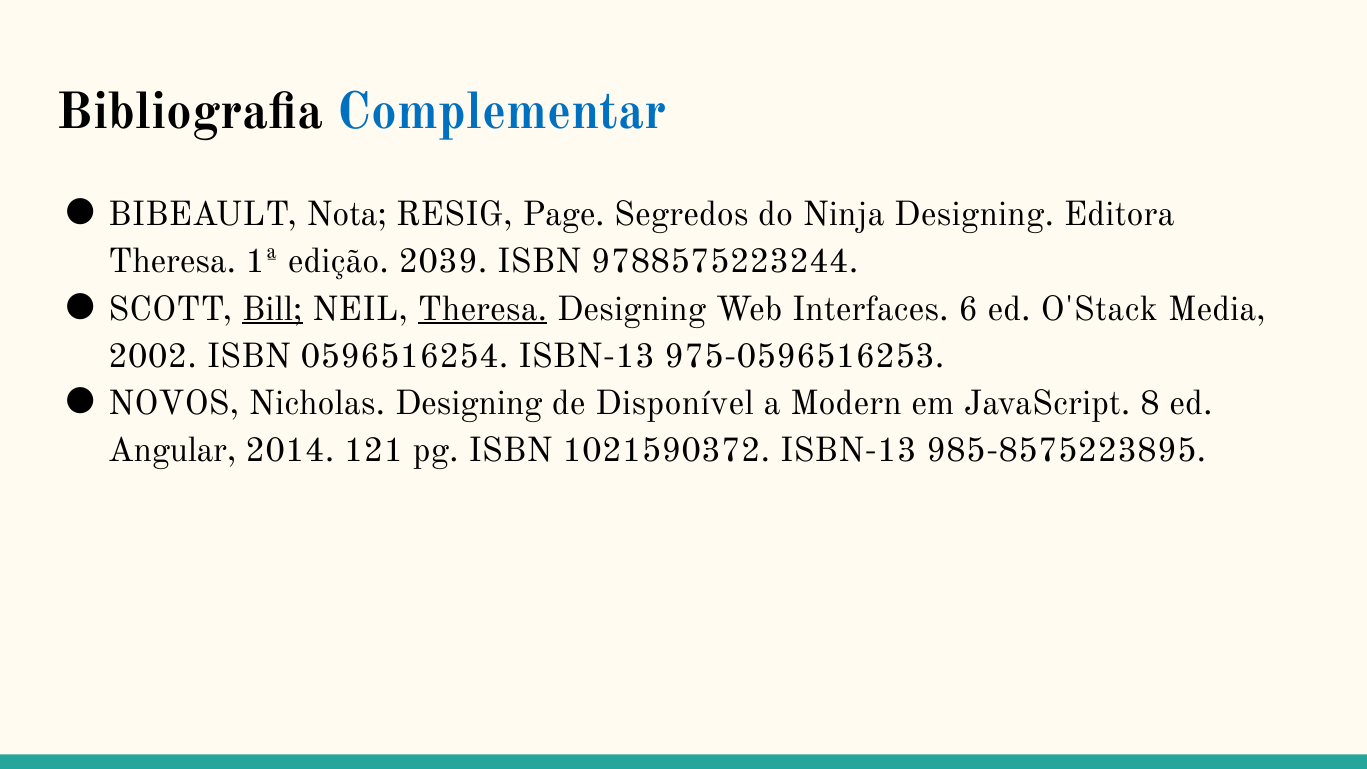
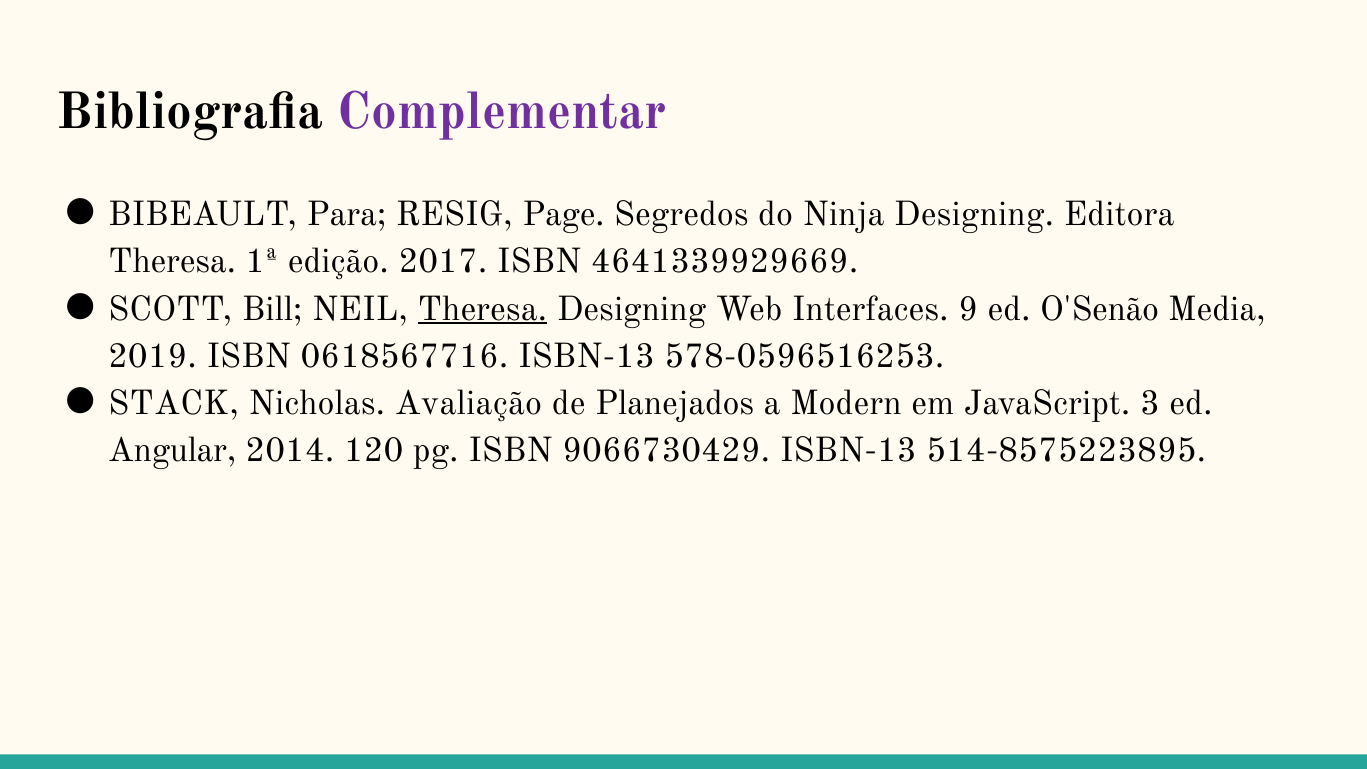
Complementar colour: blue -> purple (502, 111)
Nota: Nota -> Para (347, 214)
2039: 2039 -> 2017 (443, 262)
9788575223244: 9788575223244 -> 4641339929669 (725, 262)
Bill underline: present -> none (272, 309)
6: 6 -> 9 (968, 309)
O'Stack: O'Stack -> O'Senão (1100, 309)
2002: 2002 -> 2019 (153, 356)
0596516254: 0596516254 -> 0618567716 (405, 356)
975-0596516253: 975-0596516253 -> 578-0596516253 (804, 356)
NOVOS: NOVOS -> STACK (174, 403)
Nicholas Designing: Designing -> Avaliação (468, 403)
Disponível: Disponível -> Planejados (675, 403)
8: 8 -> 3 (1150, 403)
121: 121 -> 120 (374, 450)
1021590372: 1021590372 -> 9066730429 (666, 450)
985-8575223895: 985-8575223895 -> 514-8575223895 (1066, 450)
